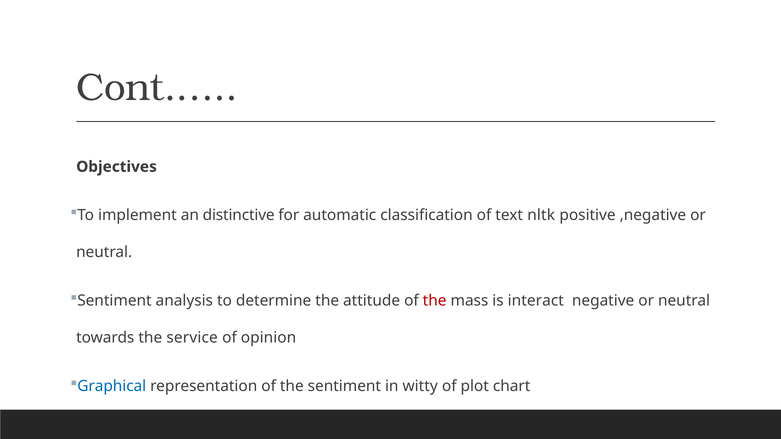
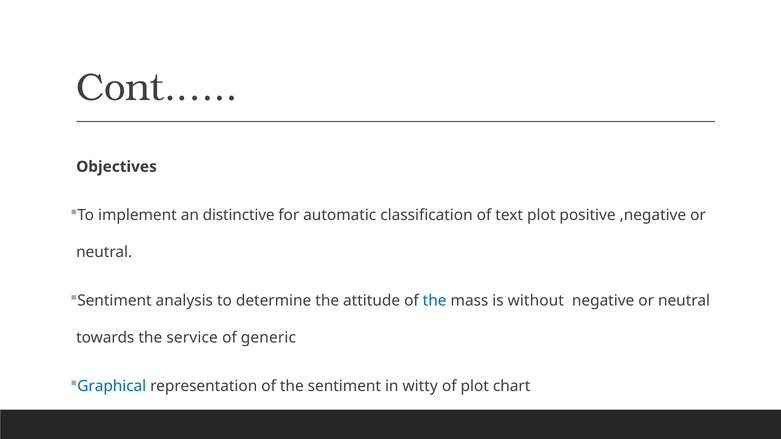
text nltk: nltk -> plot (541, 215)
the colour: red -> blue (435, 301)
interact: interact -> without (536, 301)
opinion: opinion -> generic (268, 338)
